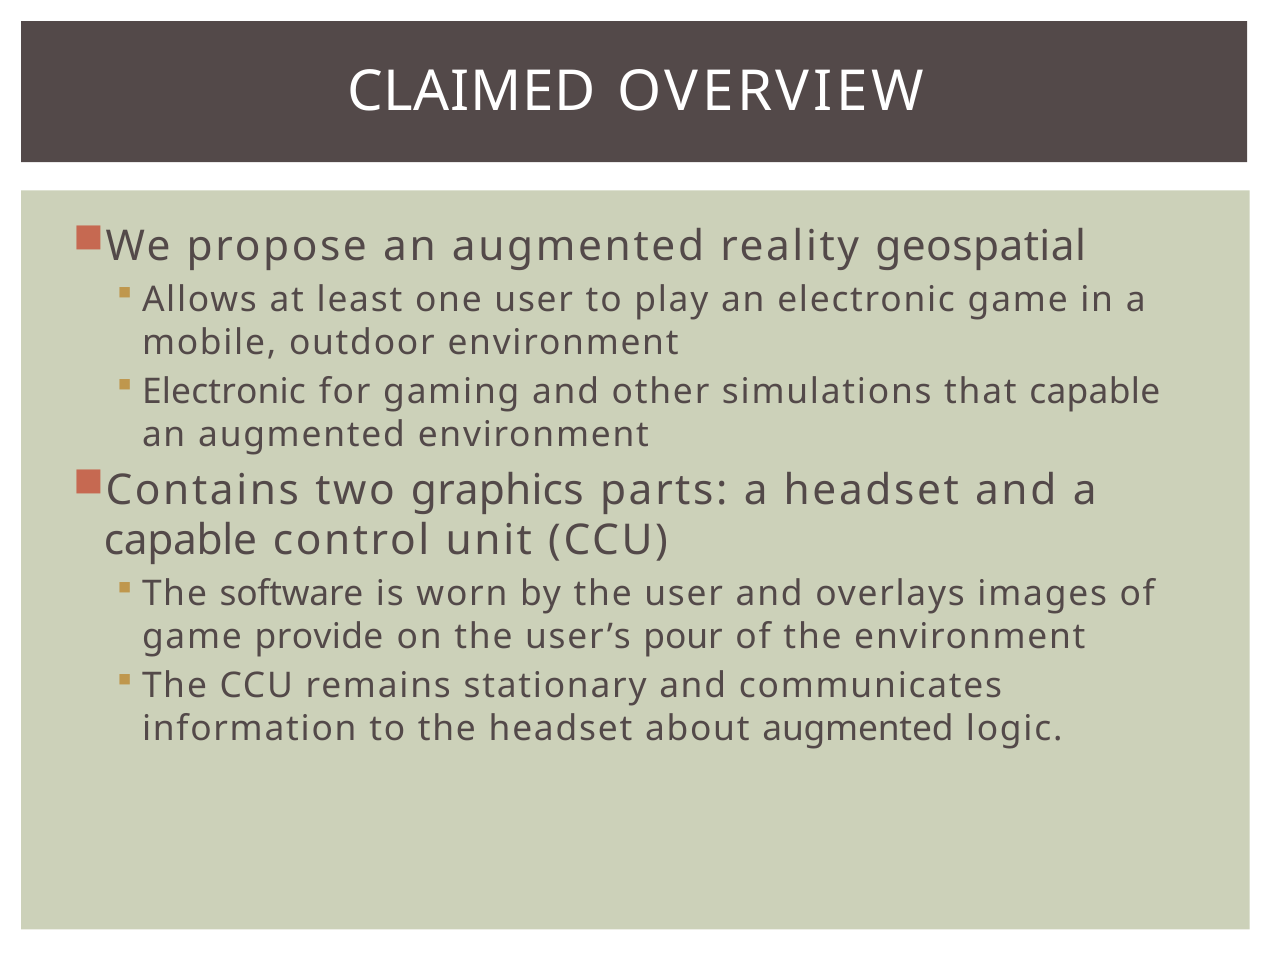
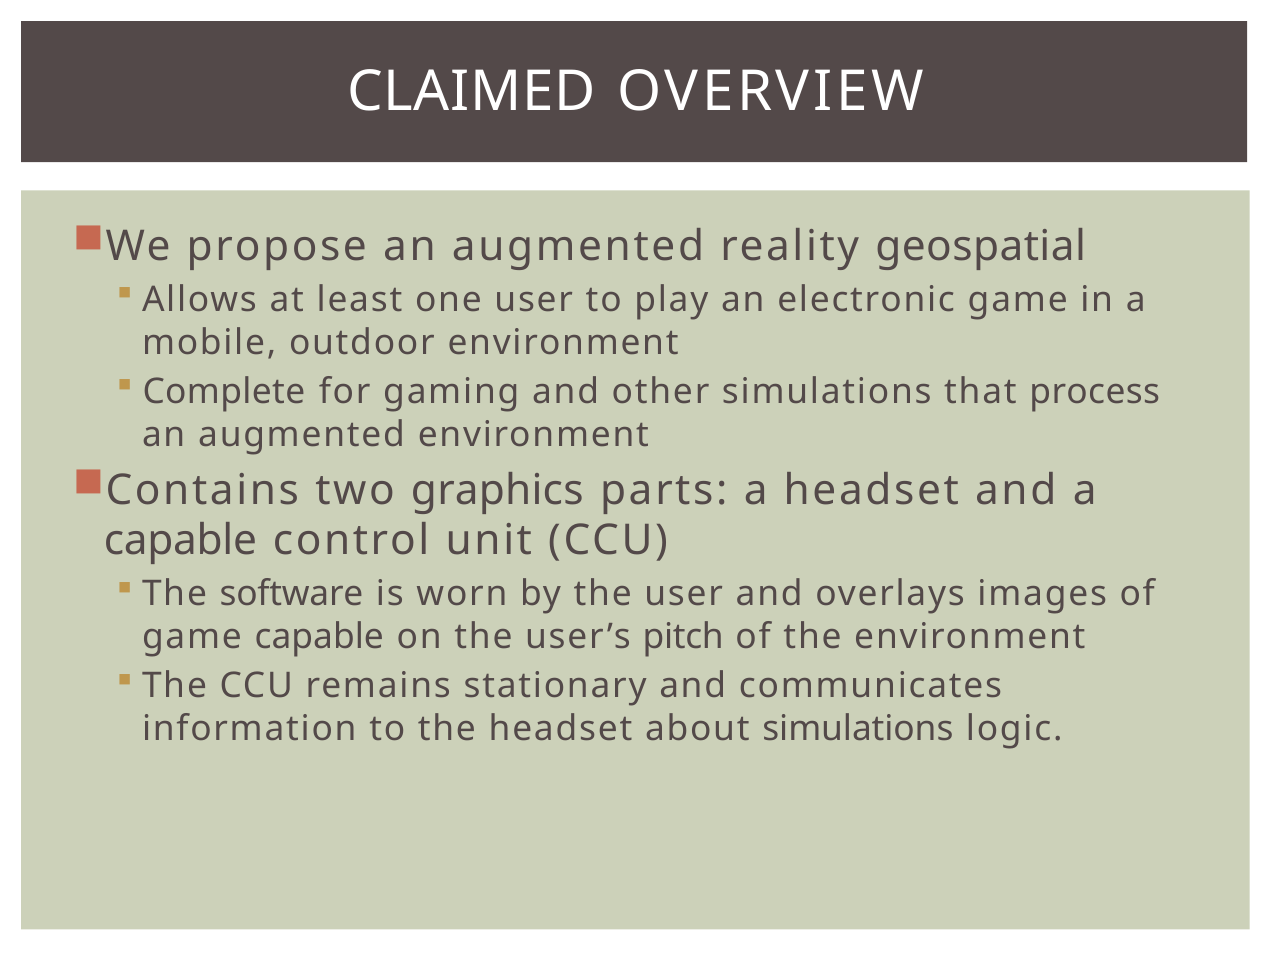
Electronic: Electronic -> Complete (224, 392)
that capable: capable -> process (1095, 392)
game provide: provide -> capable (319, 637)
pour: pour -> pitch (683, 637)
about augmented: augmented -> simulations (858, 729)
